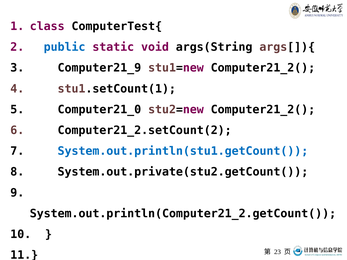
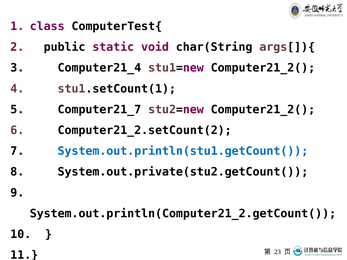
public colour: blue -> black (65, 47)
args(String: args(String -> char(String (214, 47)
Computer21_9: Computer21_9 -> Computer21_4 (99, 68)
Computer21_0: Computer21_0 -> Computer21_7 (99, 110)
